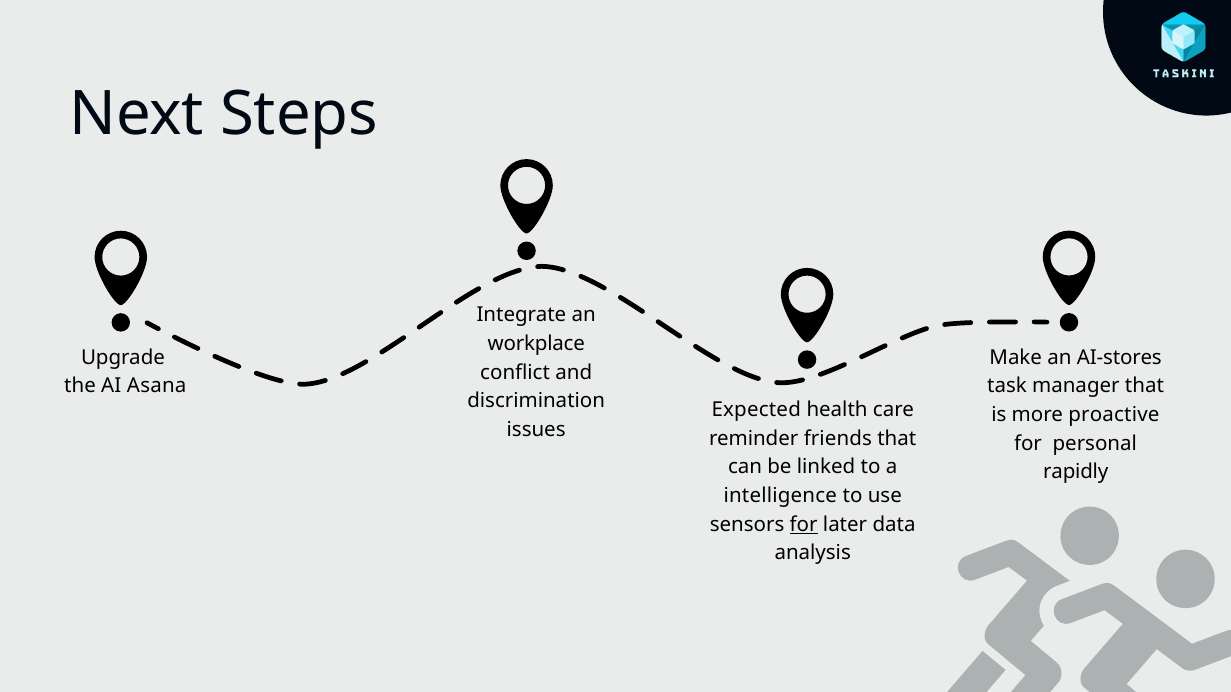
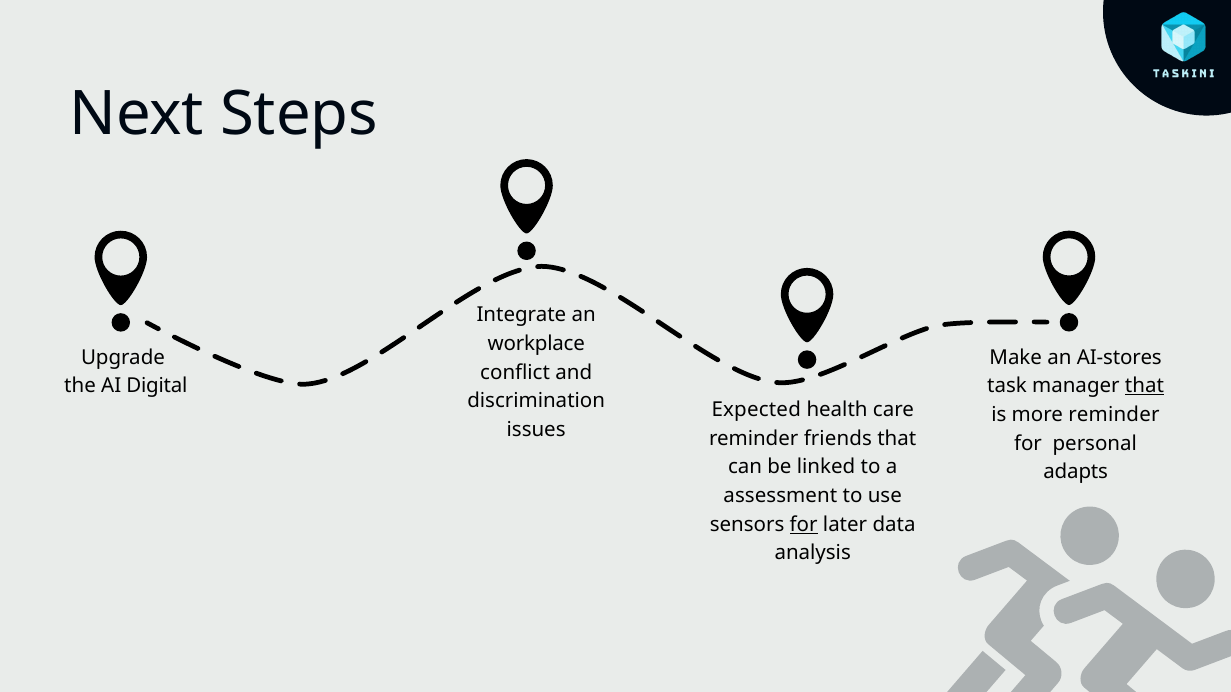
Asana: Asana -> Digital (157, 386)
that underline: none -> present (1144, 386)
more proactive: proactive -> reminder (1114, 415)
rapidly: rapidly -> adapts (1076, 472)
intelligence: intelligence -> assessment (780, 496)
